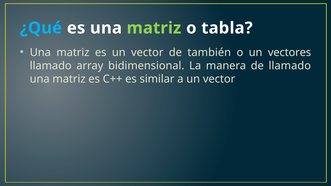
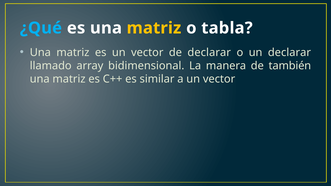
matriz colour: light green -> yellow (154, 28)
de también: también -> declarar (209, 52)
un vectores: vectores -> declarar (289, 52)
de llamado: llamado -> también (290, 66)
